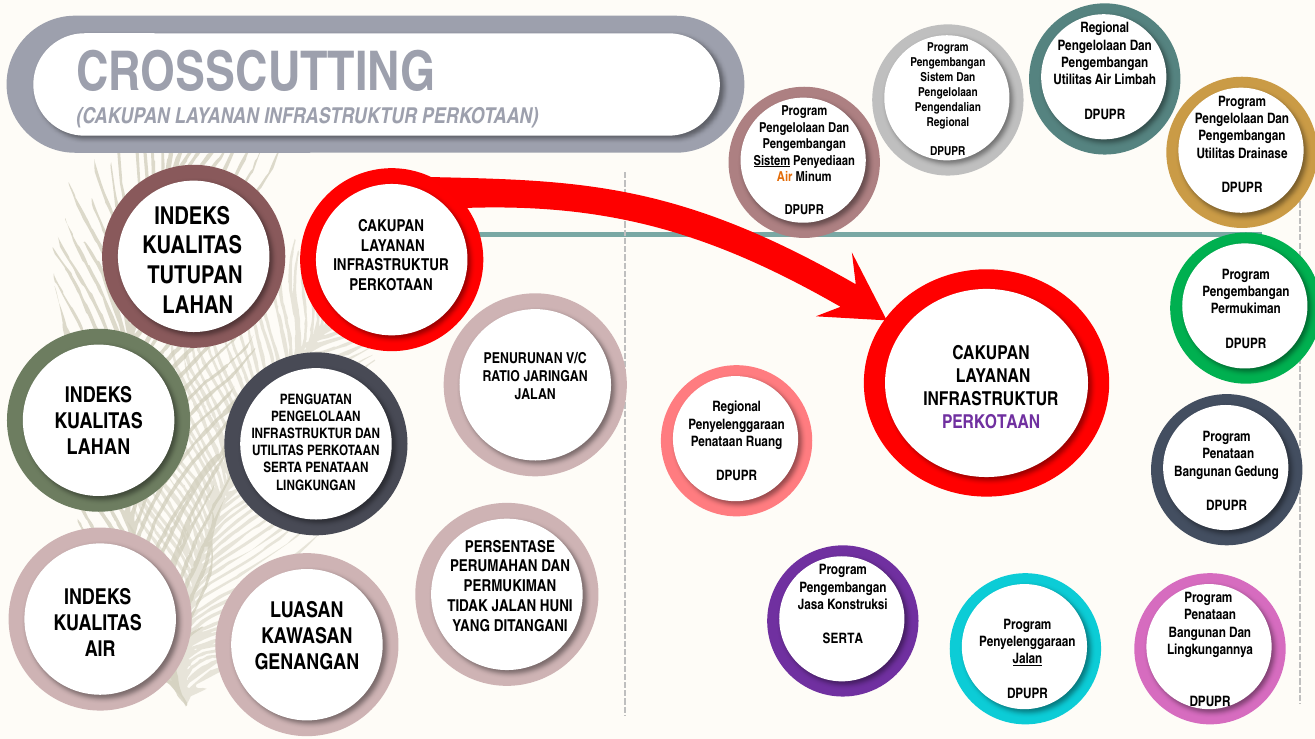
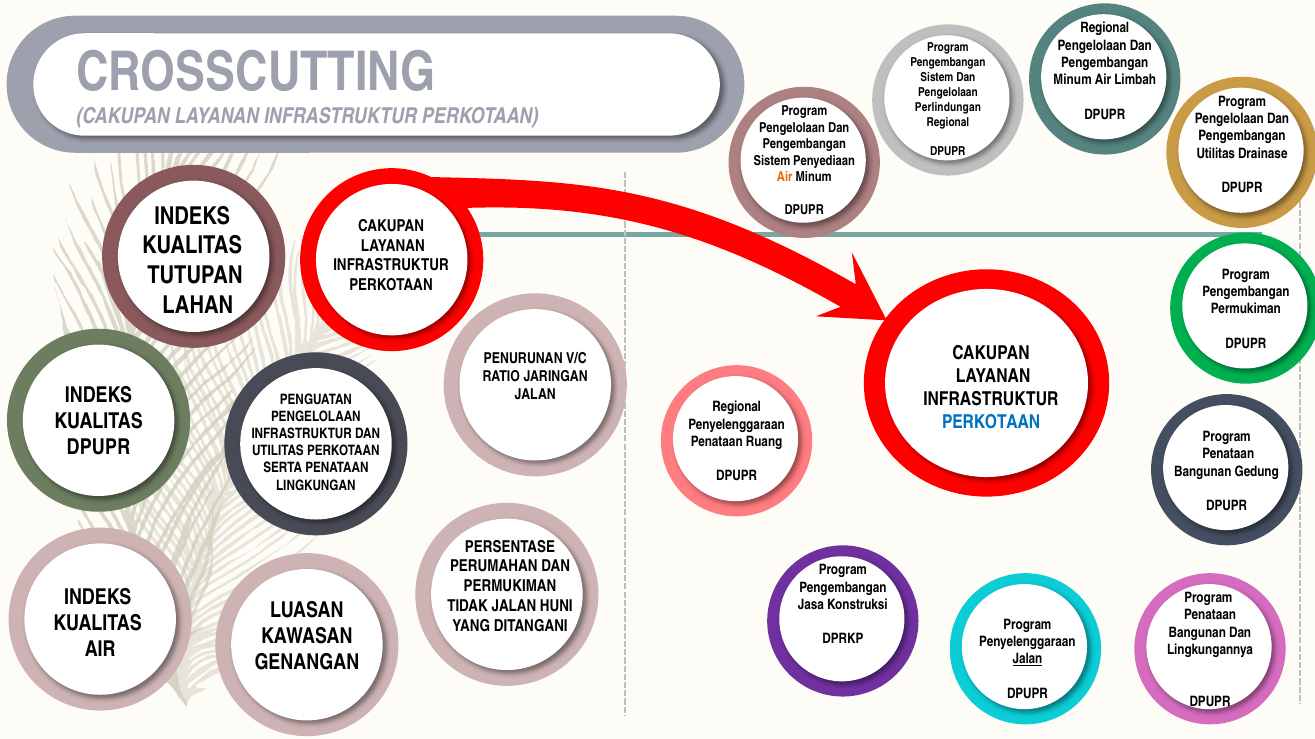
Utilitas: Utilitas -> Minum (1073, 80)
Pengendalian: Pengendalian -> Perlindungan (948, 107)
Sistem underline: present -> none (772, 161)
PERKOTAAN colour: purple -> blue (991, 422)
LAHAN: LAHAN -> DPUPR (98, 448)
SERTA: SERTA -> DPRKP (843, 640)
